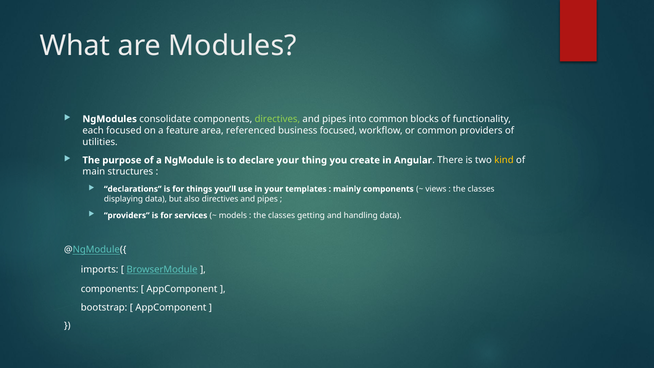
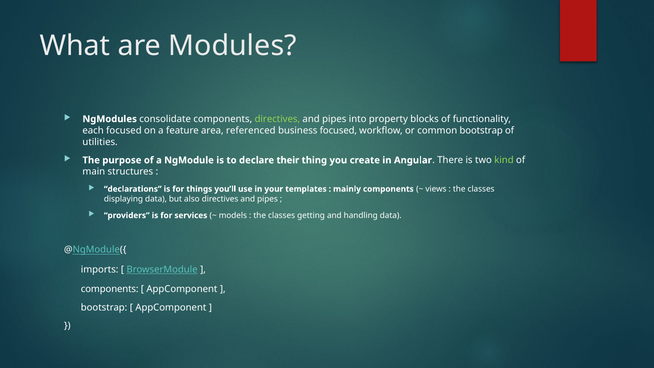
into common: common -> property (388, 119)
common providers: providers -> bootstrap (481, 130)
declare your: your -> their (288, 160)
kind colour: yellow -> light green (504, 160)
